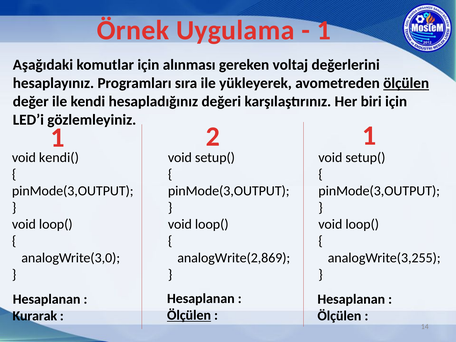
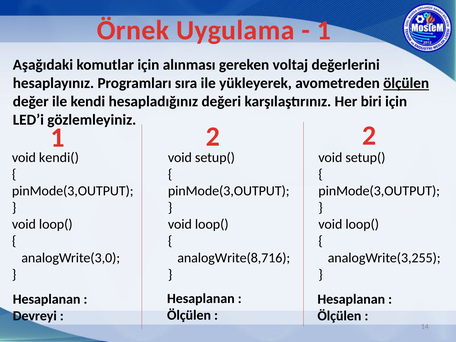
2 1: 1 -> 2 (369, 136)
analogWrite(2,869: analogWrite(2,869 -> analogWrite(8,716 (234, 258)
Ölçülen underline: present -> none (189, 315)
Kurarak: Kurarak -> Devreyi (35, 316)
